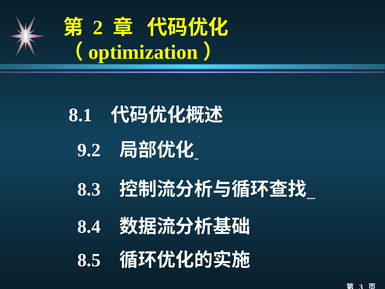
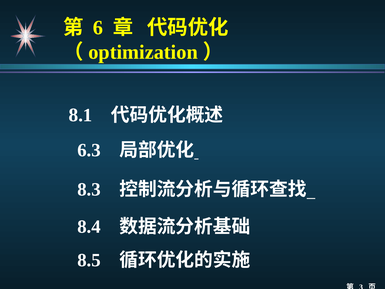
2: 2 -> 6 (98, 28)
9.2: 9.2 -> 6.3 (89, 150)
